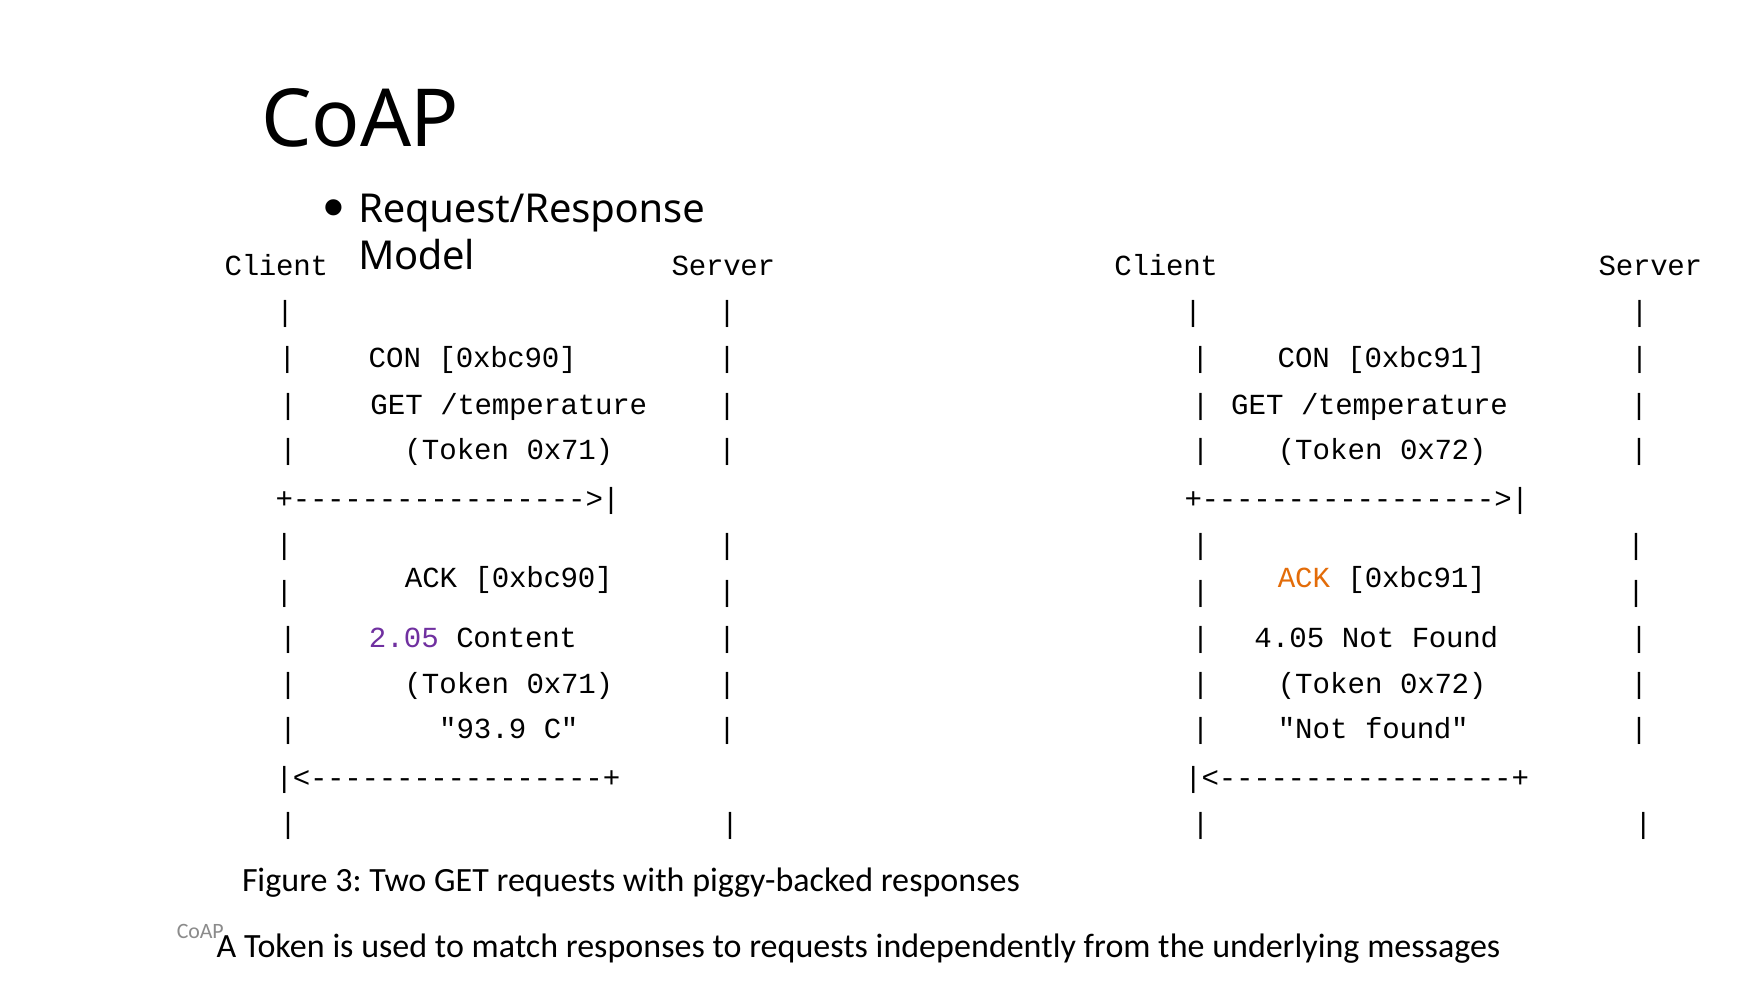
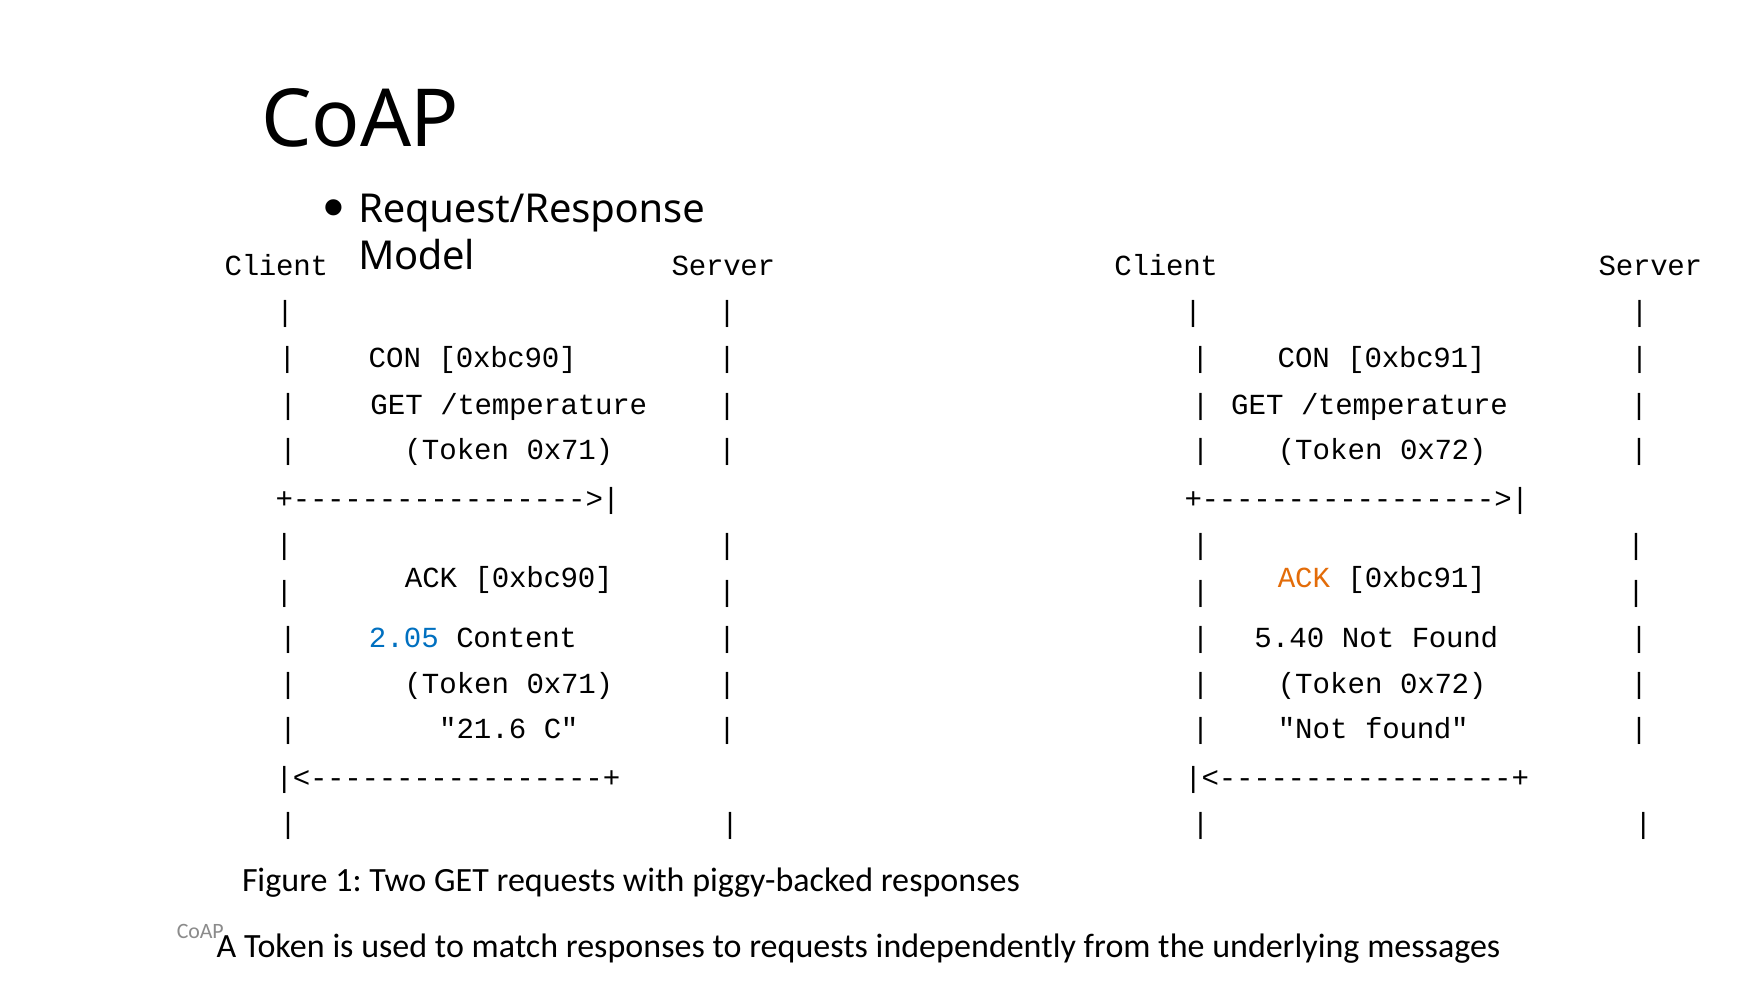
2.05 colour: purple -> blue (404, 638)
4.05: 4.05 -> 5.40 (1289, 638)
93.9: 93.9 -> 21.6 (483, 729)
3: 3 -> 1 (349, 881)
